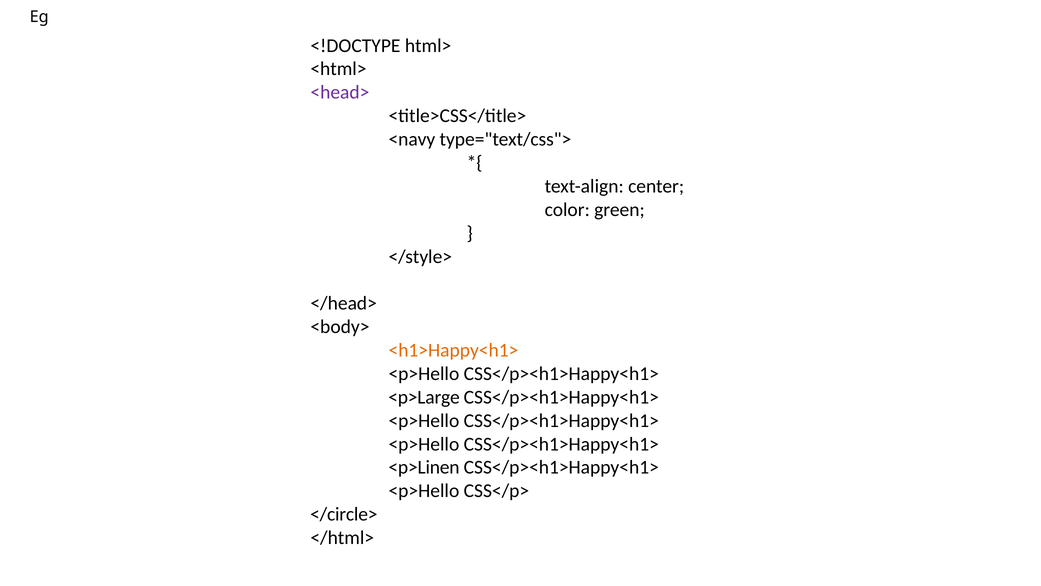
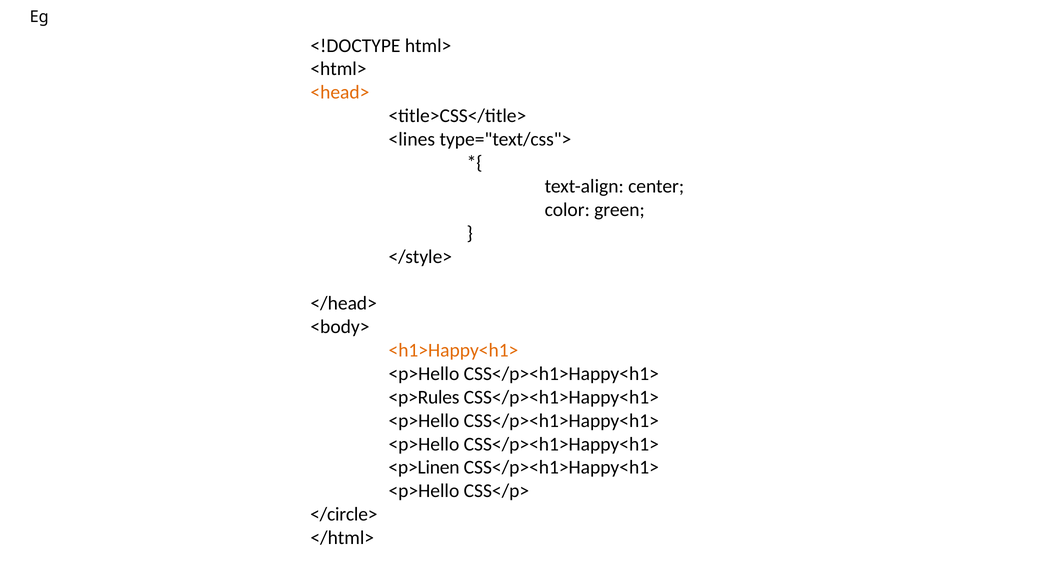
<head> colour: purple -> orange (340, 92)
<navy: <navy -> <lines (412, 139)
<p>Large: <p>Large -> <p>Rules (424, 397)
